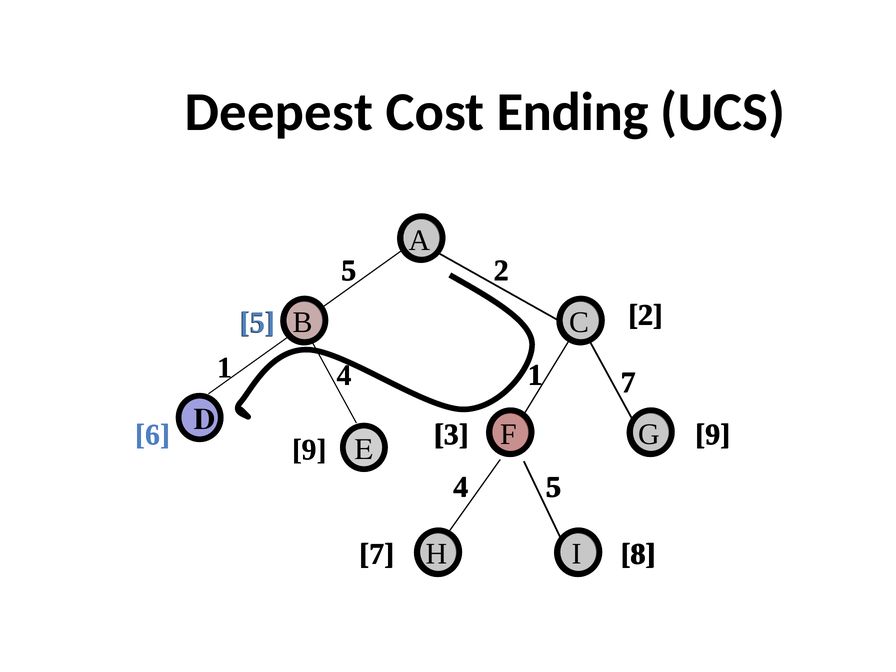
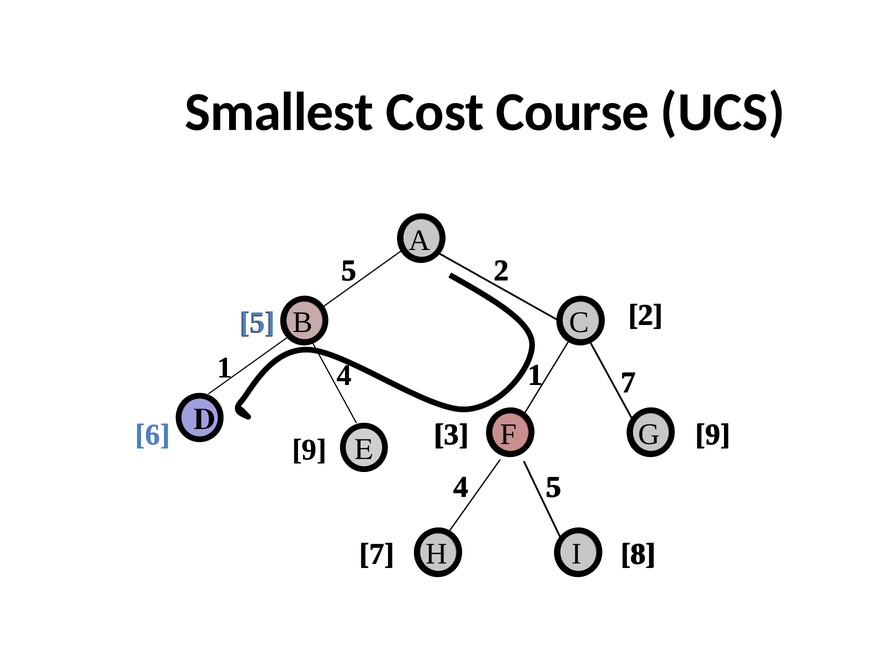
Deepest: Deepest -> Smallest (279, 112)
Ending: Ending -> Course (573, 112)
